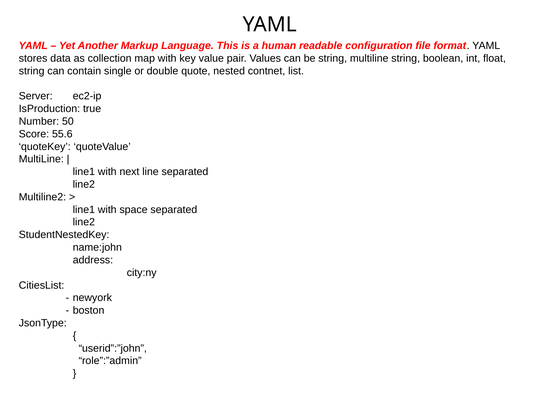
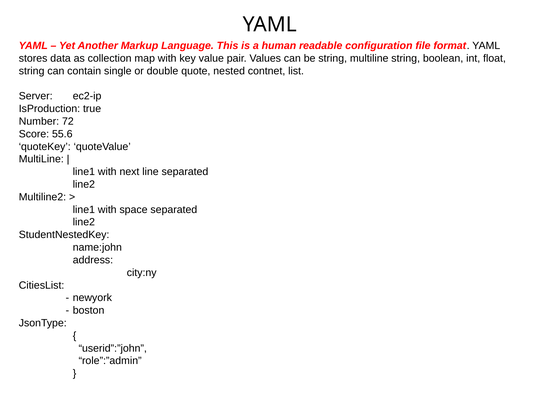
50: 50 -> 72 (68, 121)
